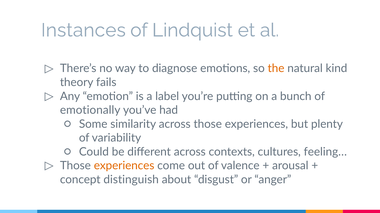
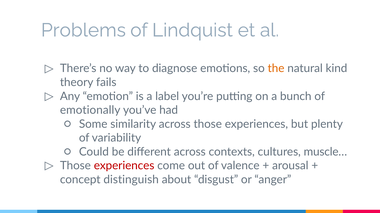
Instances: Instances -> Problems (83, 30)
feeling…: feeling… -> muscle… (325, 152)
experiences colour: orange -> red (124, 166)
